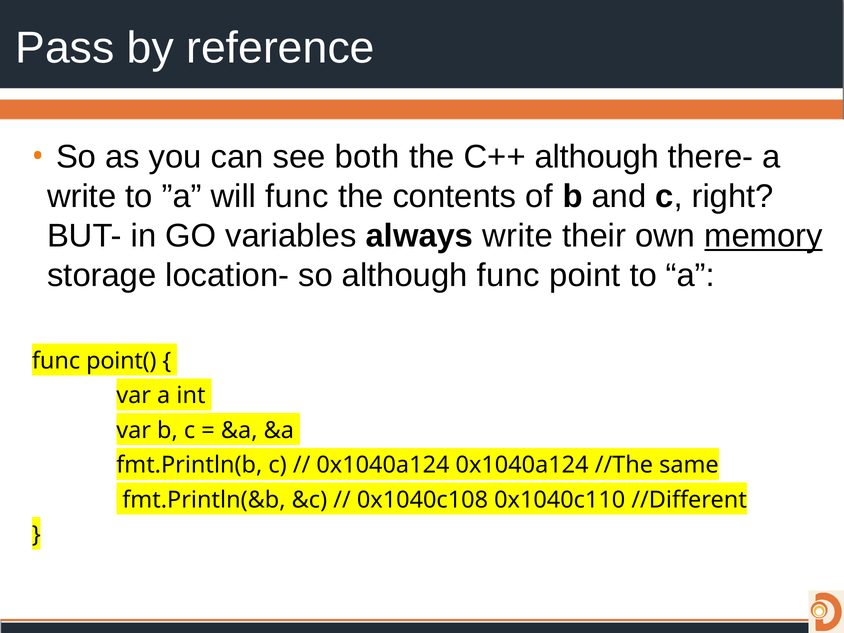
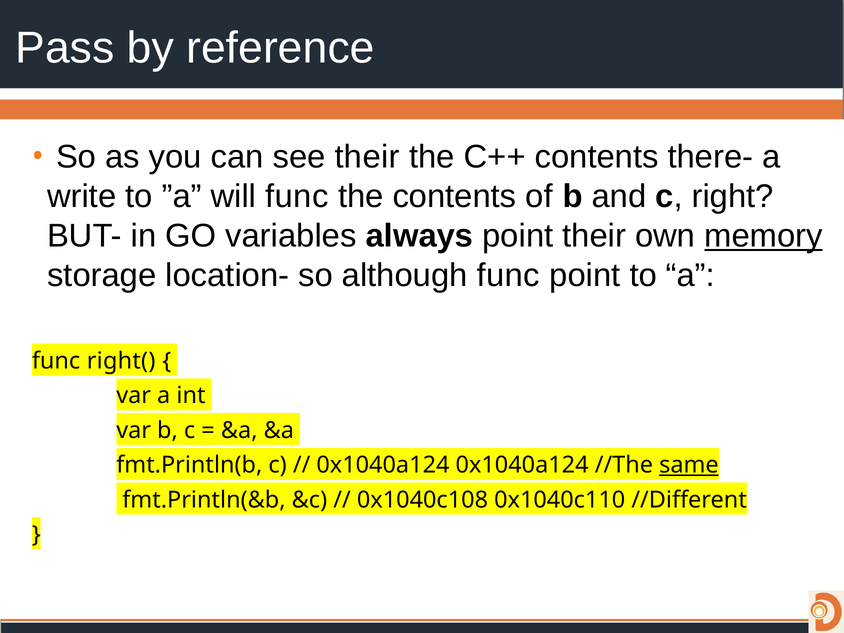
see both: both -> their (367, 157)
C++ although: although -> contents (597, 157)
always write: write -> point (518, 236)
point(: point( -> right( (121, 361)
same underline: none -> present (689, 465)
